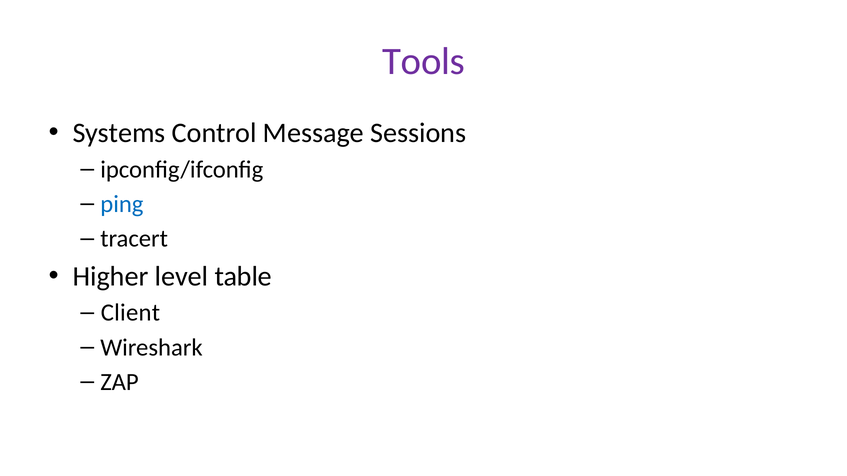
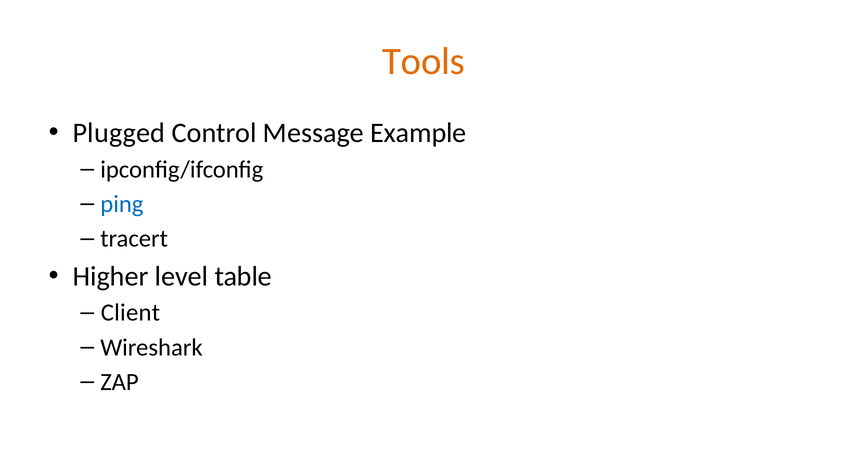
Tools colour: purple -> orange (424, 61)
Systems: Systems -> Plugged (119, 133)
Sessions: Sessions -> Example (418, 133)
